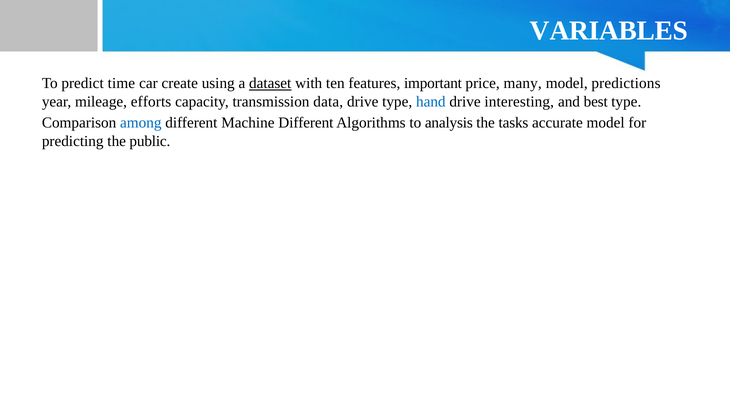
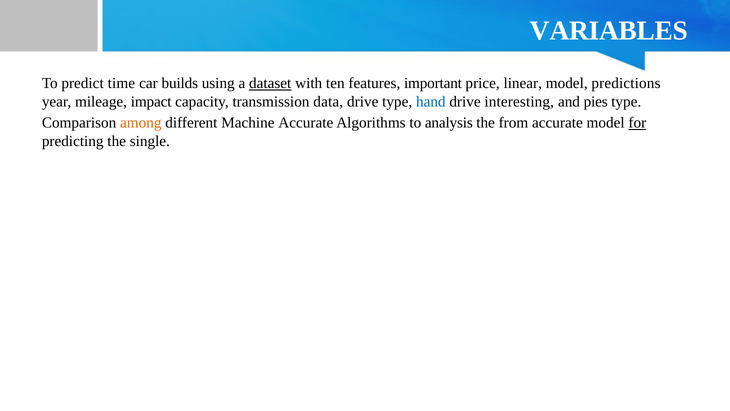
create: create -> builds (180, 83)
many: many -> linear (523, 83)
efforts: efforts -> impact (151, 101)
best: best -> pies (596, 101)
among colour: blue -> orange (141, 123)
Machine Different: Different -> Accurate (306, 123)
tasks: tasks -> from (513, 123)
for underline: none -> present (637, 123)
public: public -> single (150, 141)
